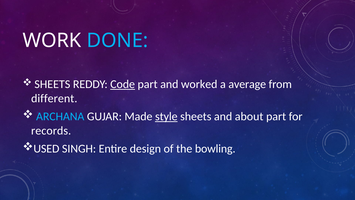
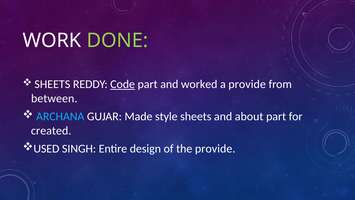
DONE colour: light blue -> light green (117, 40)
a average: average -> provide (247, 84)
different: different -> between (54, 98)
style underline: present -> none (166, 116)
records: records -> created (51, 131)
the bowling: bowling -> provide (215, 148)
